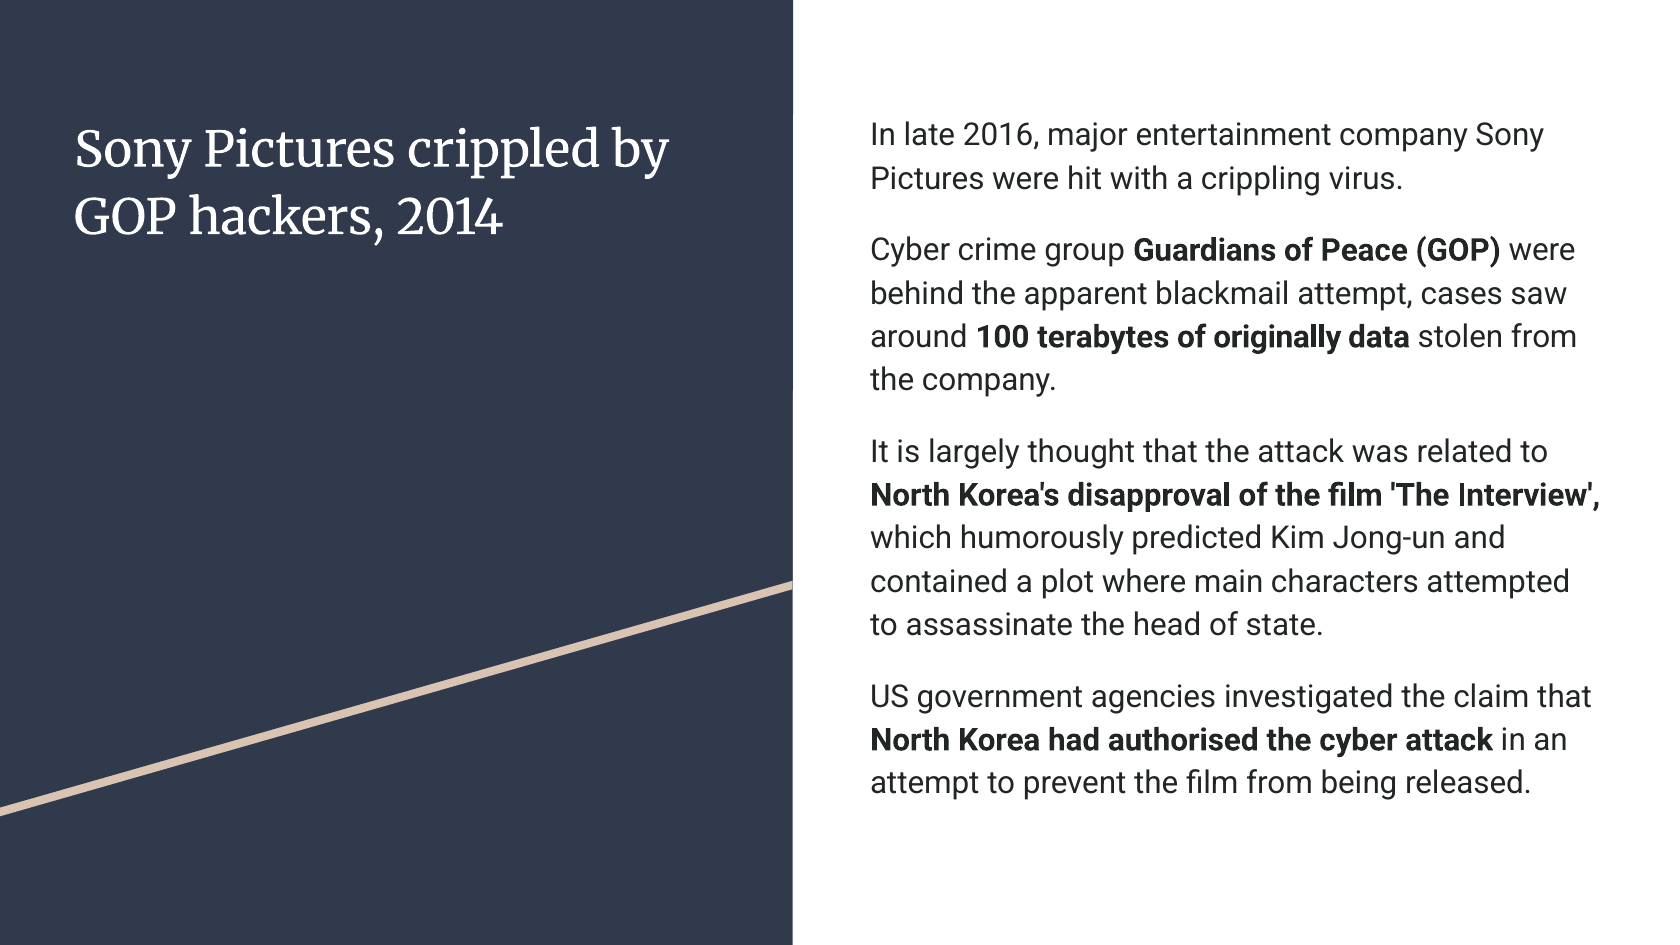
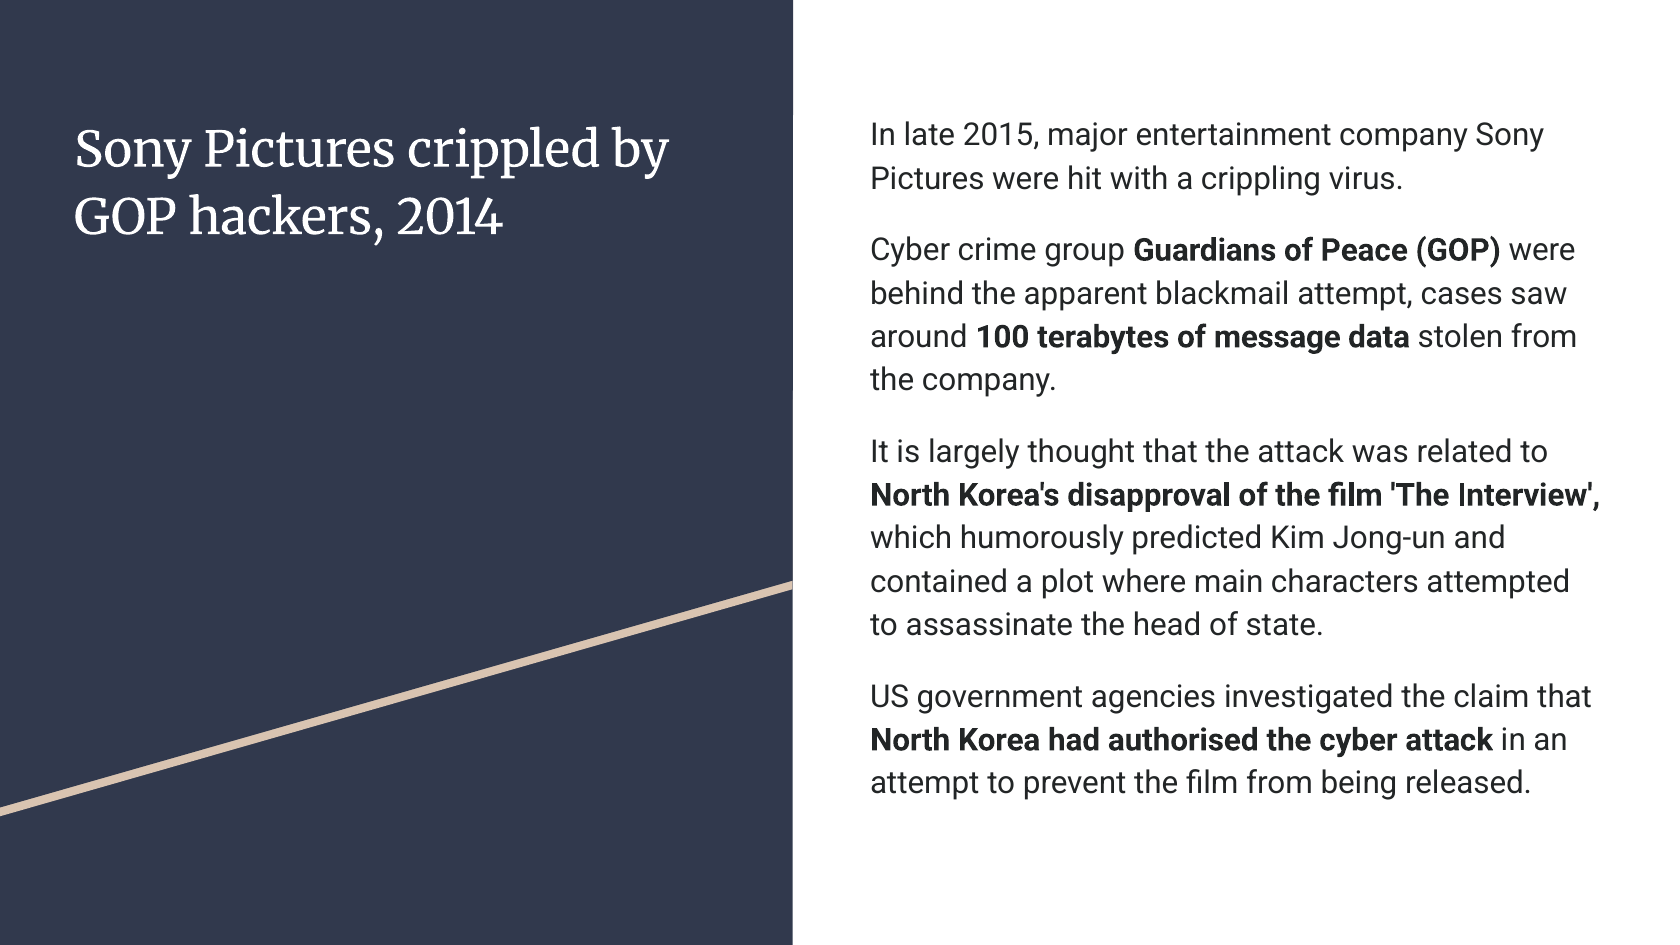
2016: 2016 -> 2015 (1001, 136)
originally: originally -> message (1277, 337)
